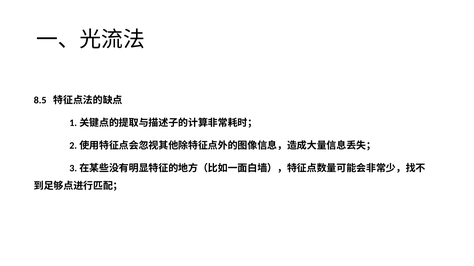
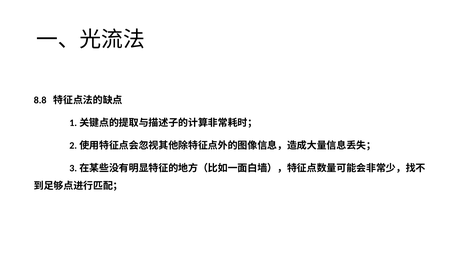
8.5: 8.5 -> 8.8 (40, 100)
